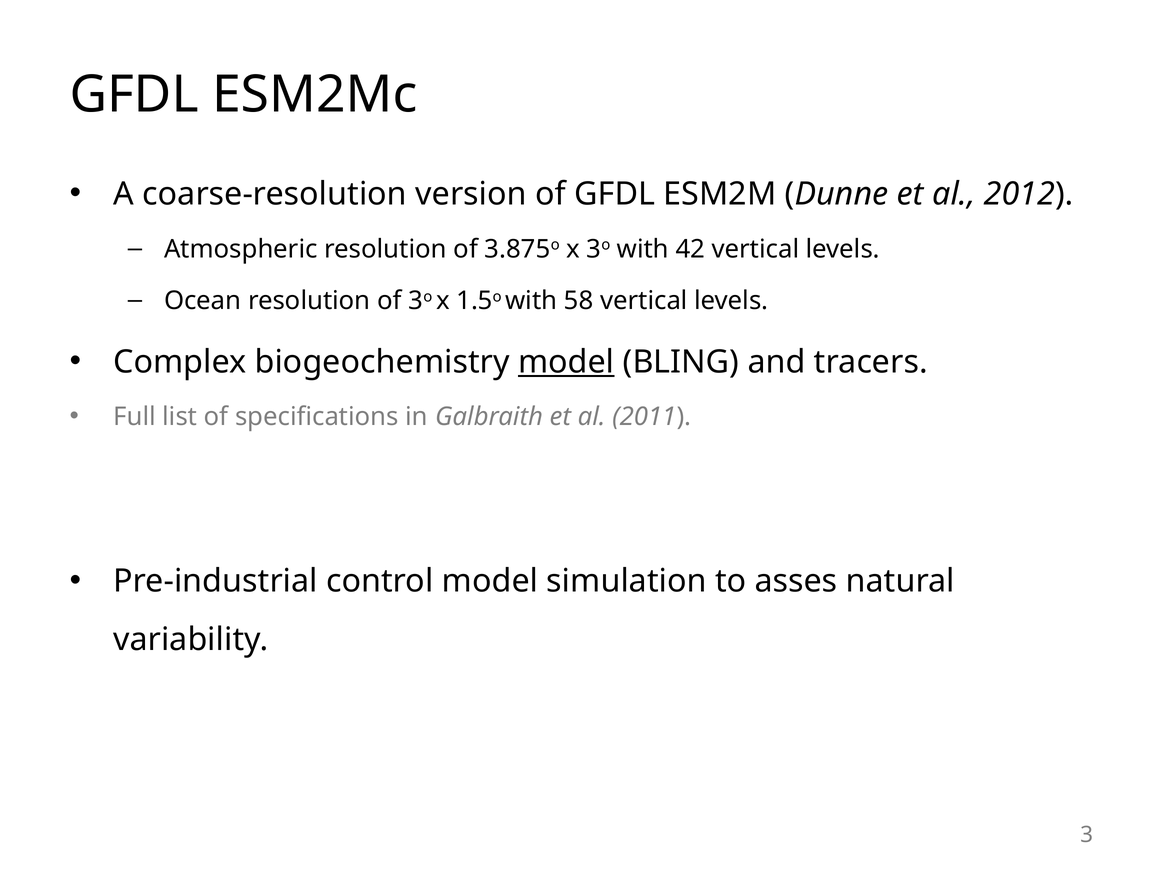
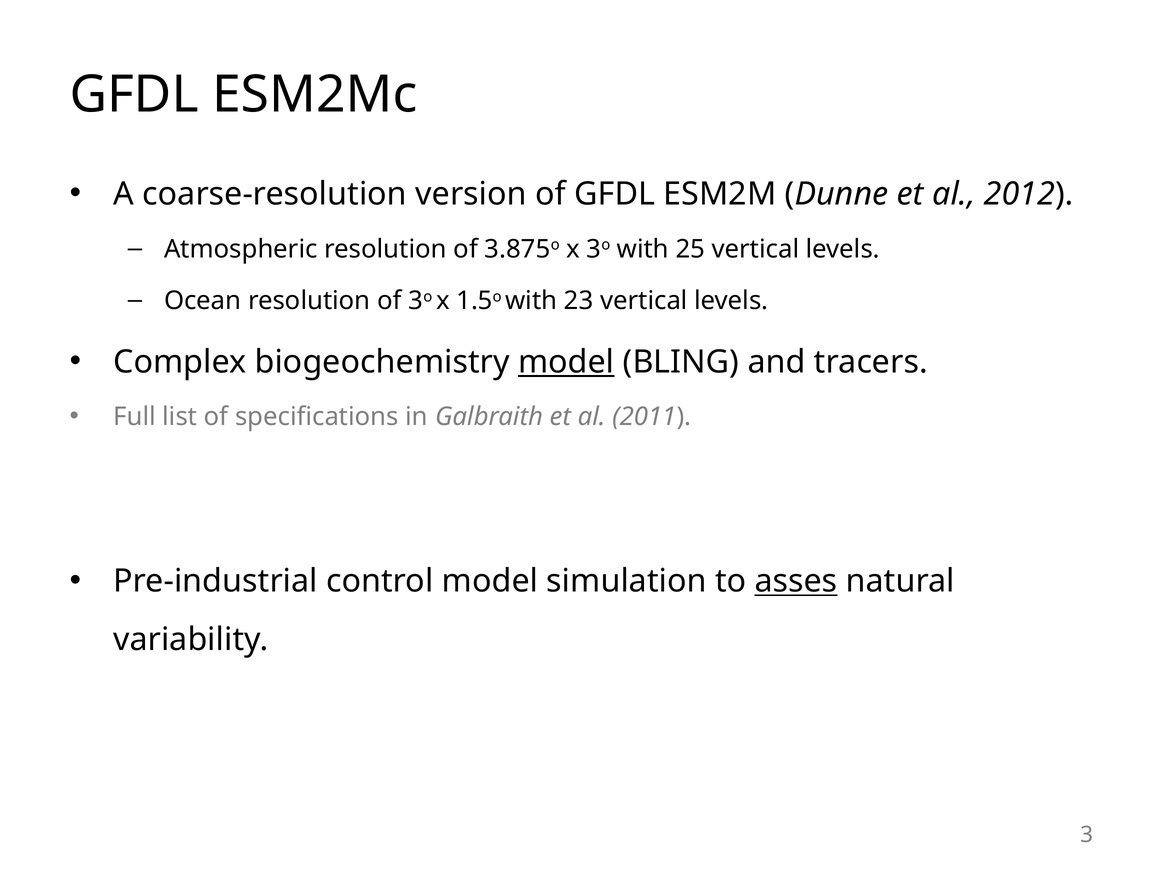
42: 42 -> 25 (690, 249)
58: 58 -> 23 (579, 300)
asses underline: none -> present (796, 581)
